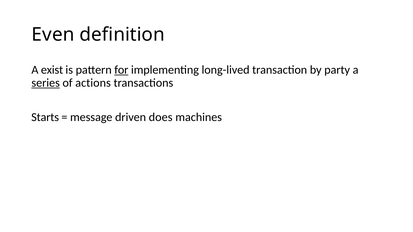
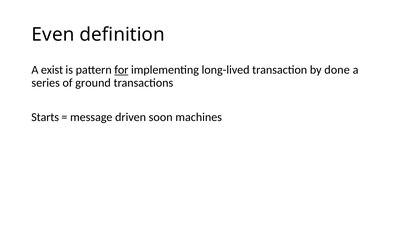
party: party -> done (337, 70)
series underline: present -> none (46, 83)
actions: actions -> ground (93, 83)
does: does -> soon (161, 117)
